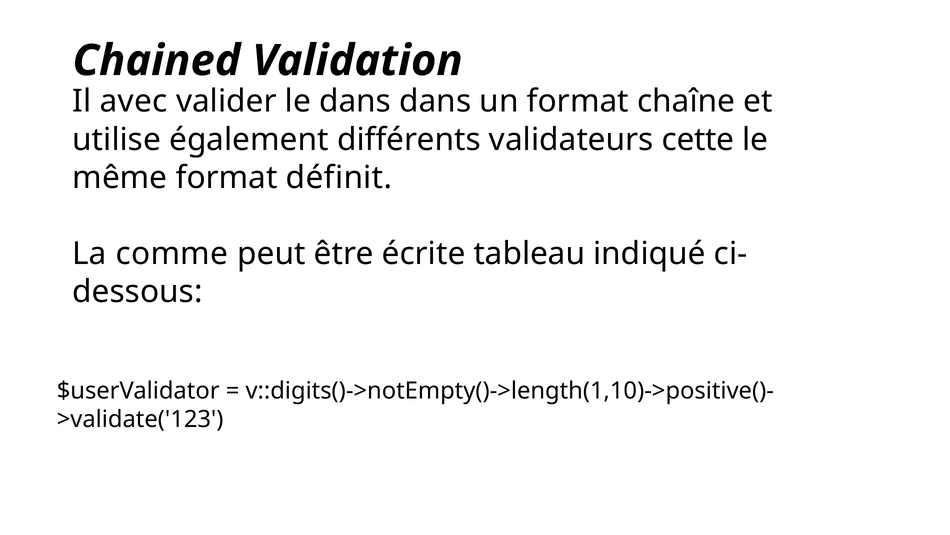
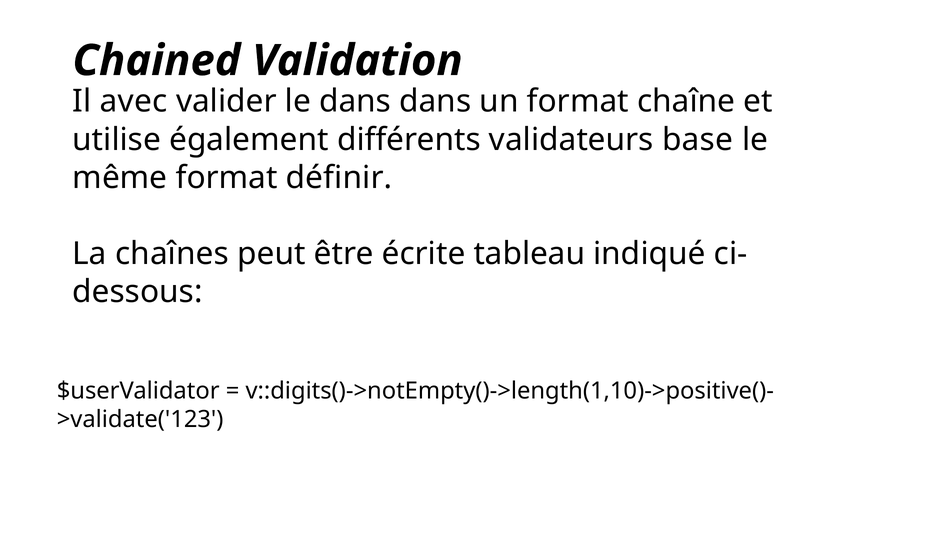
cette: cette -> base (698, 139)
définit: définit -> définir (339, 177)
comme: comme -> chaînes (172, 253)
